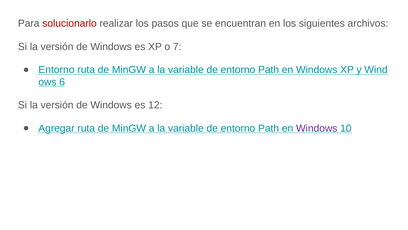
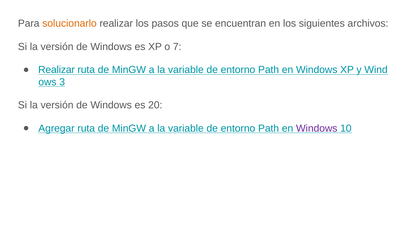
solucionarlo colour: red -> orange (70, 24)
Entorno: Entorno -> Realizar (57, 70)
6: 6 -> 3 (62, 82)
12: 12 -> 20 (155, 105)
